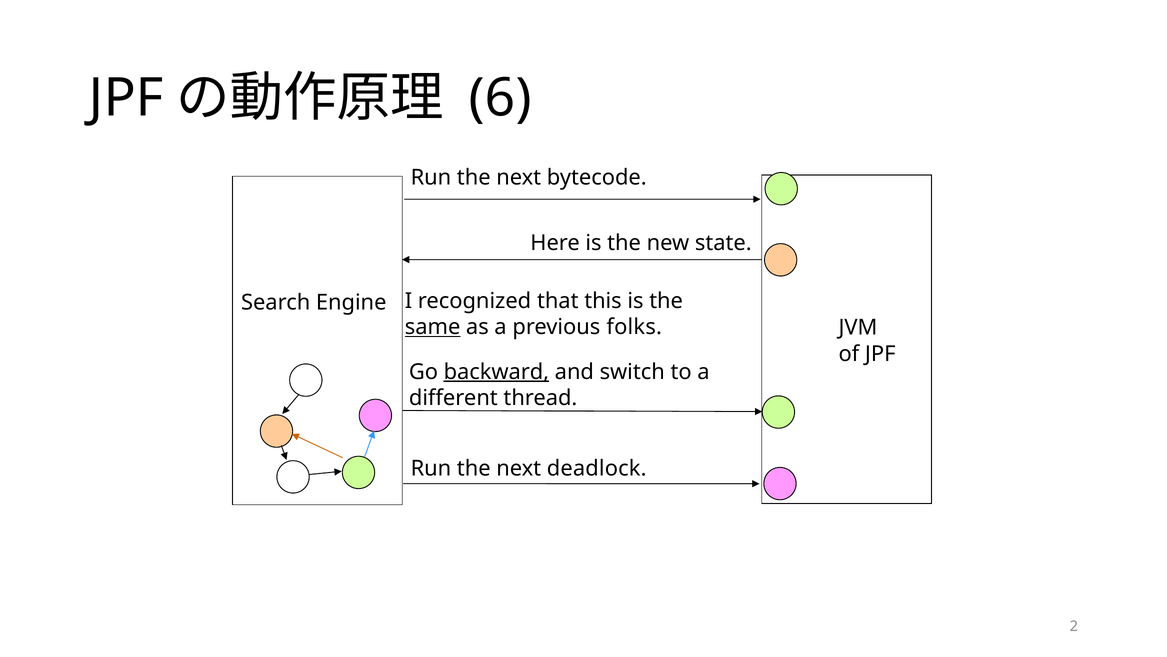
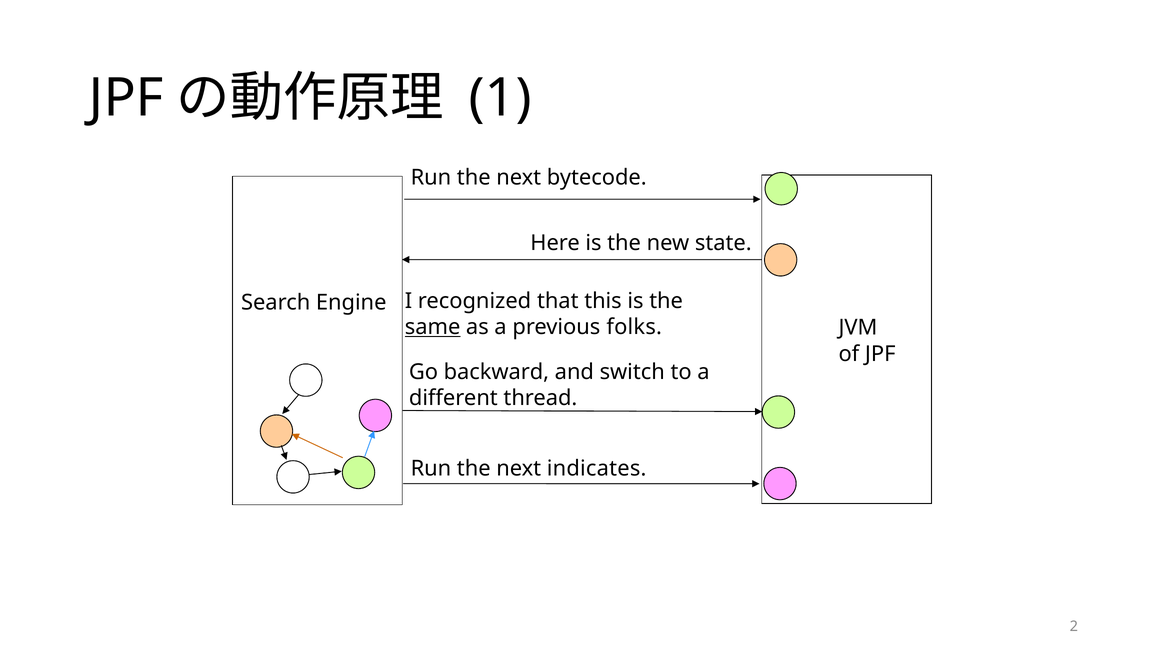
6: 6 -> 1 (500, 98)
backward underline: present -> none (496, 372)
deadlock: deadlock -> indicates (597, 468)
